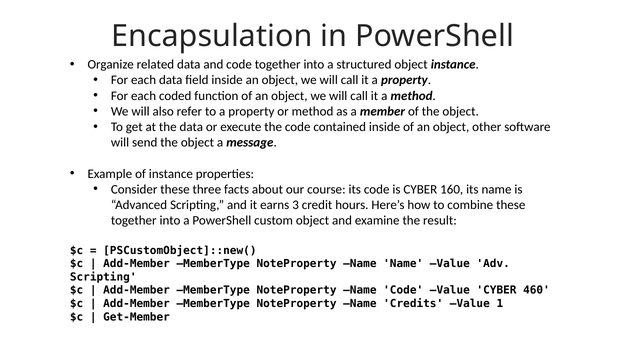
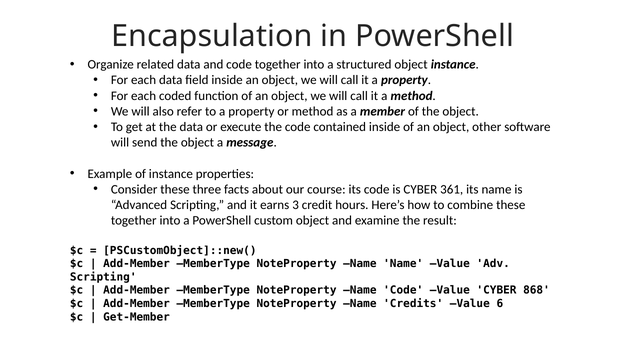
160: 160 -> 361 (452, 189)
460: 460 -> 868 (536, 290)
1: 1 -> 6 (500, 304)
